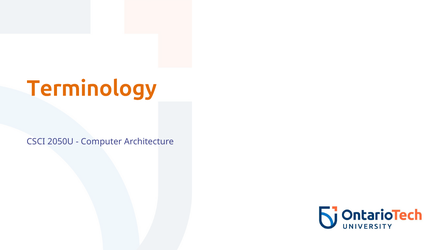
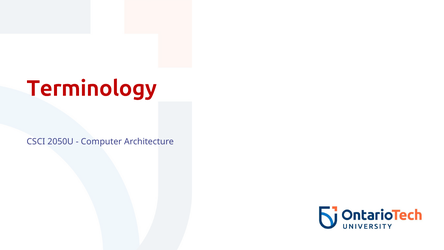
Terminology colour: orange -> red (92, 88)
